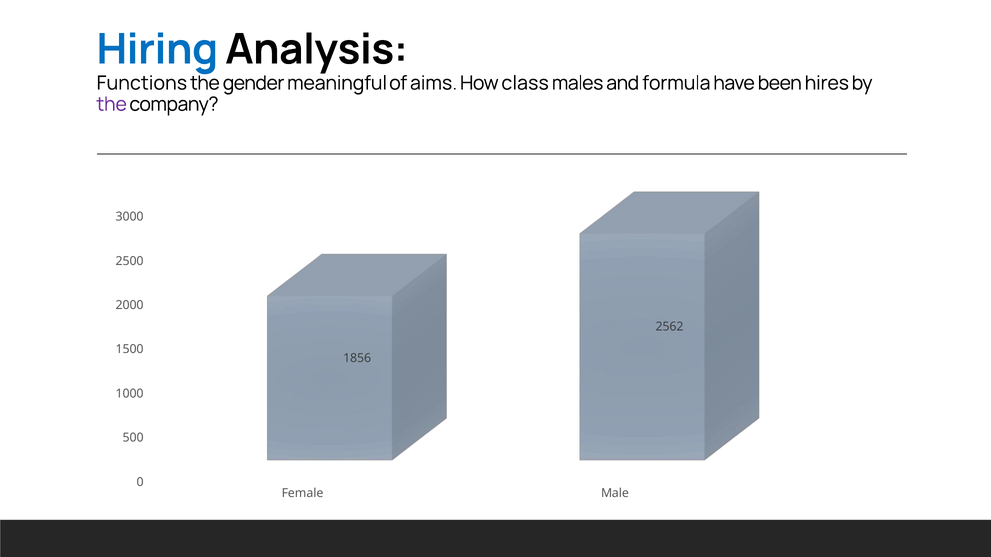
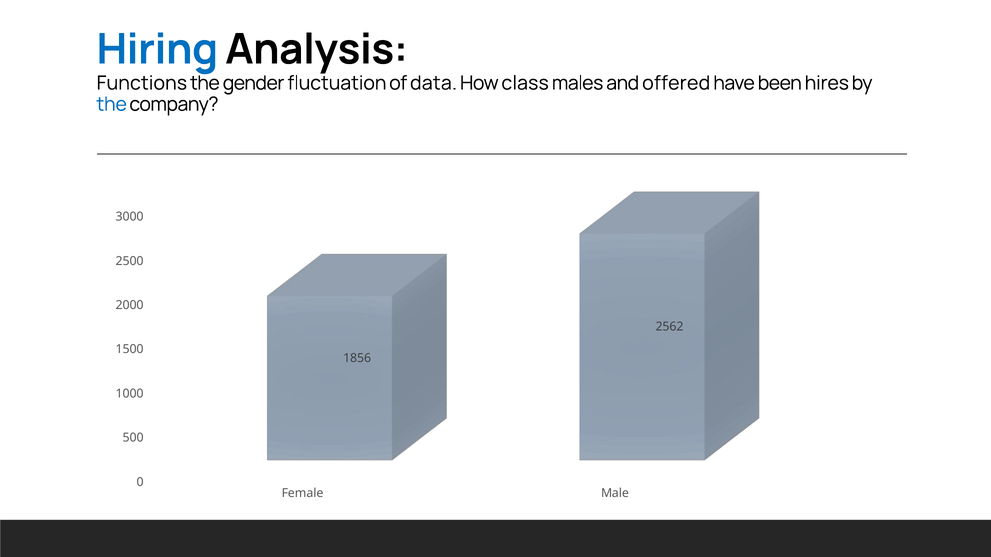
meaningful: meaningful -> fluctuation (337, 83)
aims: aims -> data (433, 83)
formula: formula -> offered (676, 83)
the colour: purple -> blue (112, 104)
